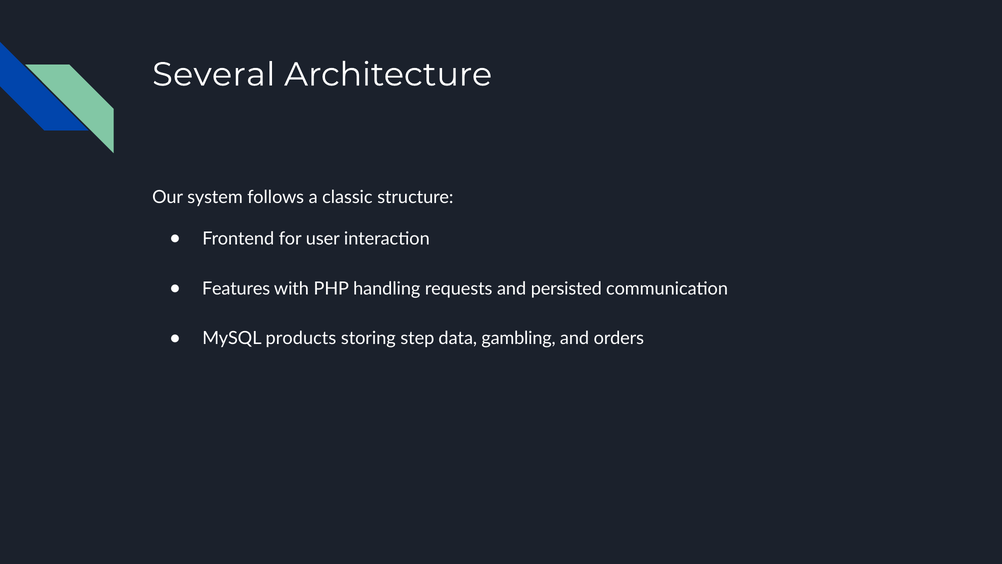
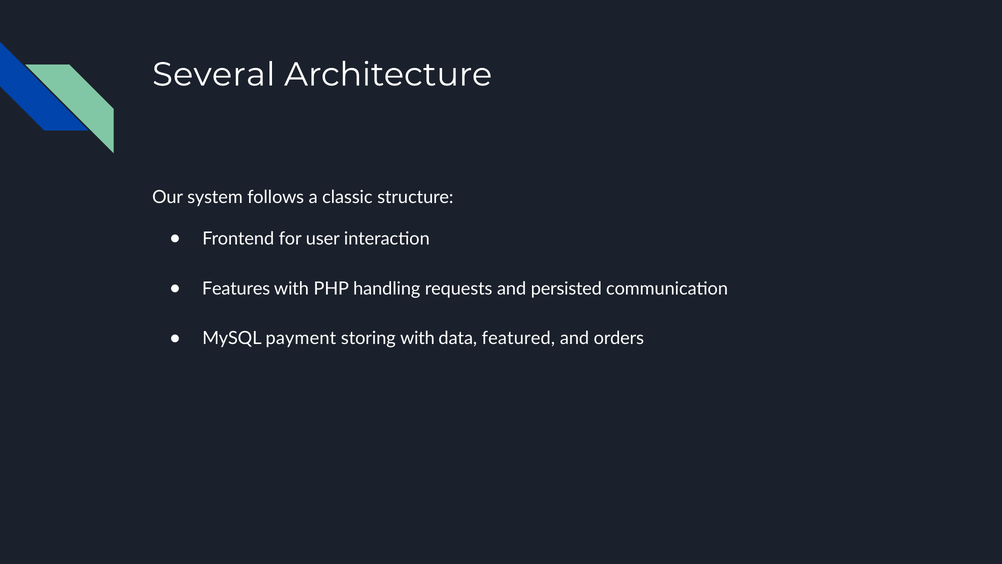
products: products -> payment (301, 338)
storing step: step -> with (417, 338)
gambling: gambling -> featured (518, 338)
